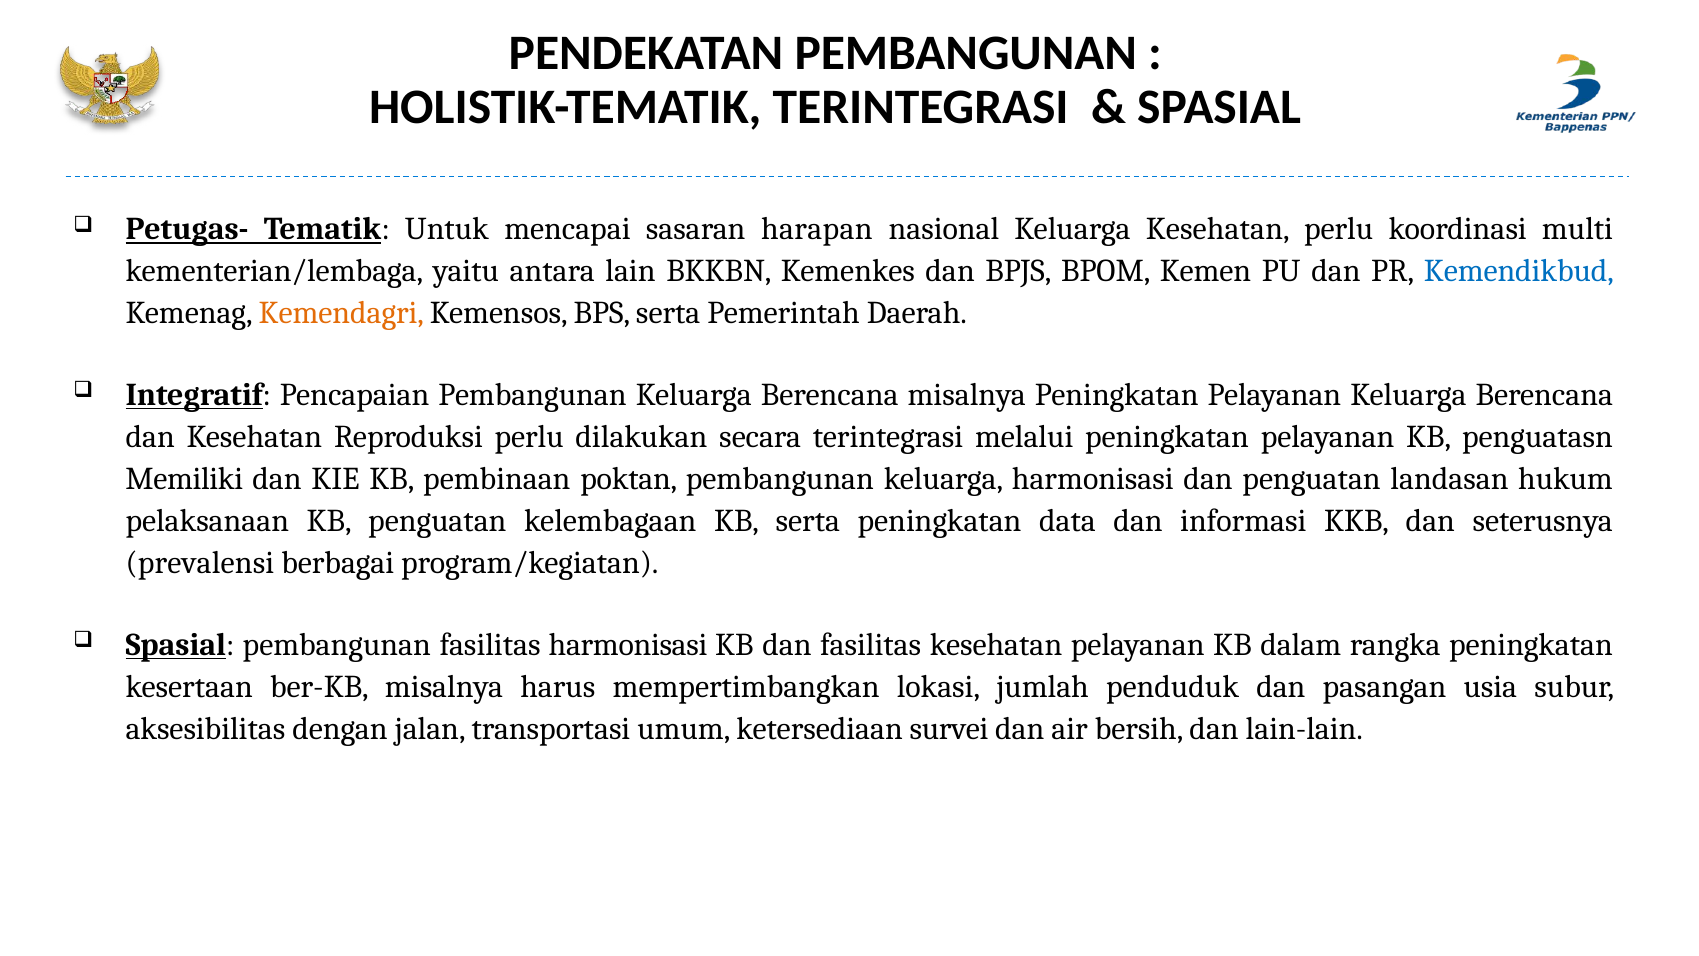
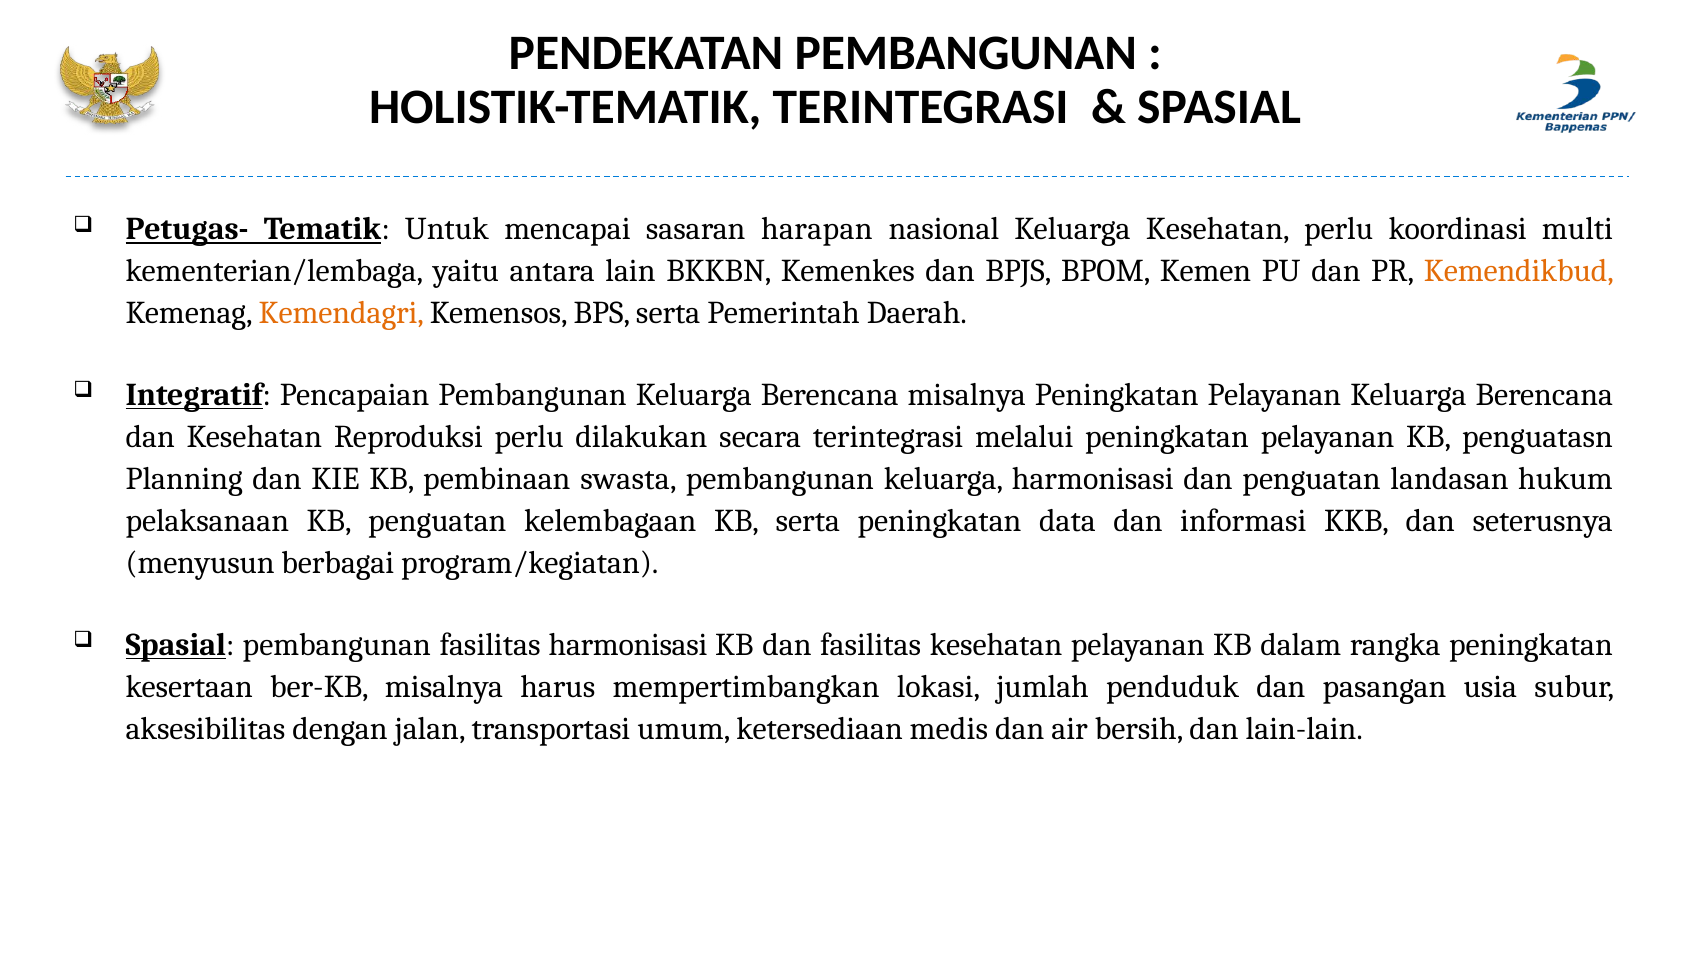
Kemendikbud colour: blue -> orange (1519, 271)
Memiliki: Memiliki -> Planning (184, 479)
poktan: poktan -> swasta (629, 479)
prevalensi: prevalensi -> menyusun (200, 563)
survei: survei -> medis (949, 729)
